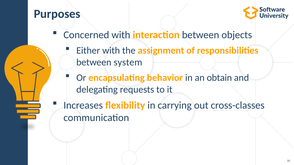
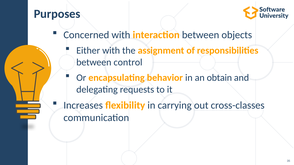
system: system -> control (128, 62)
